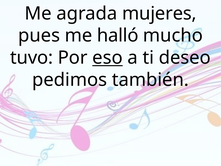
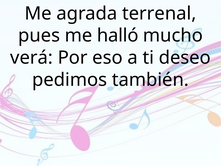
mujeres: mujeres -> terrenal (159, 13)
tuvo: tuvo -> verá (31, 58)
eso underline: present -> none (107, 58)
